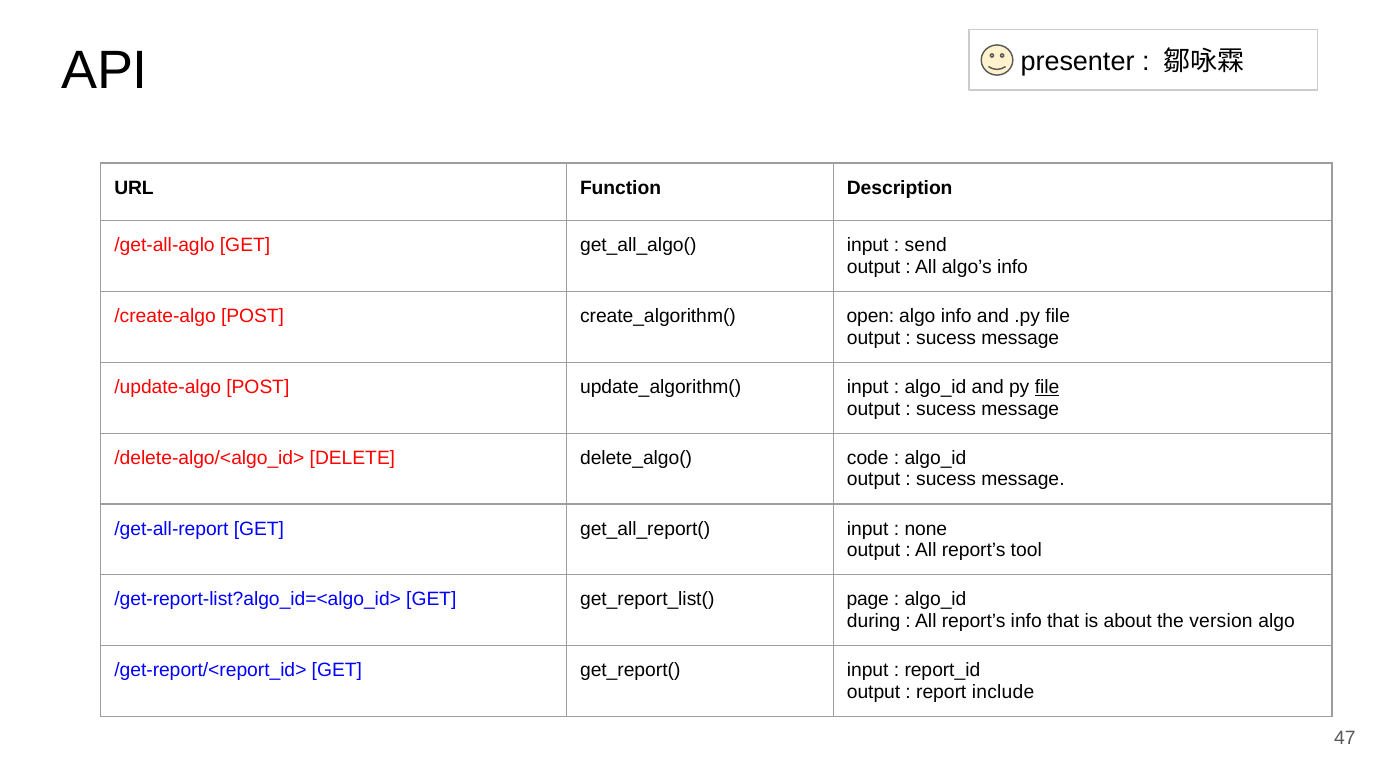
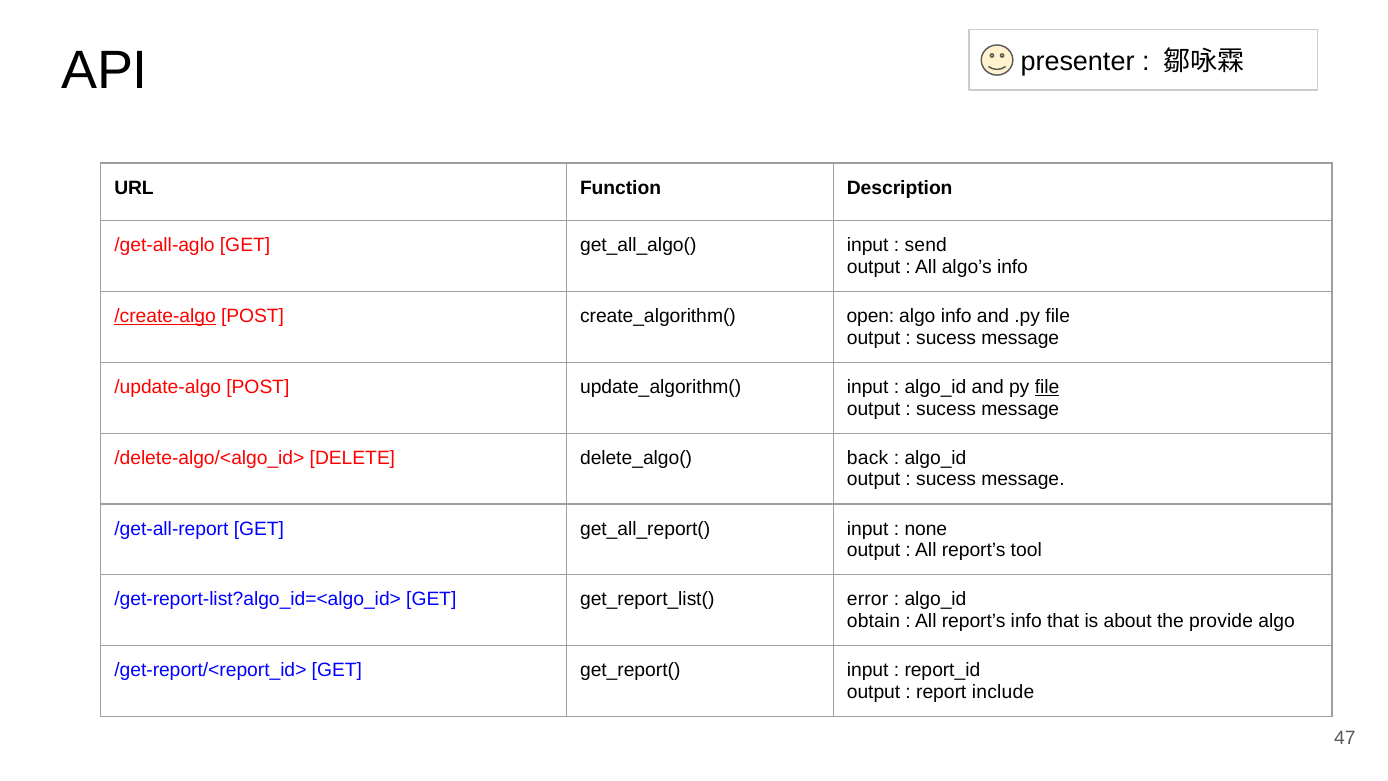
/create-algo underline: none -> present (165, 316)
code: code -> back (868, 458)
page: page -> error (868, 599)
during: during -> obtain (874, 621)
version: version -> provide (1221, 621)
